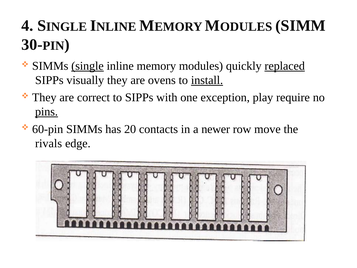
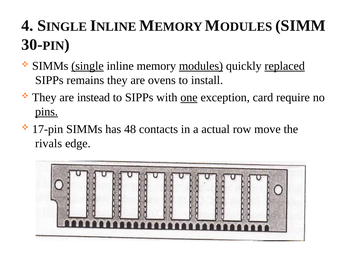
modules underline: none -> present (201, 66)
visually: visually -> remains (85, 80)
install underline: present -> none (207, 80)
correct: correct -> instead (94, 97)
one underline: none -> present (189, 97)
play: play -> card (263, 97)
60-pin: 60-pin -> 17-pin (48, 129)
20: 20 -> 48 (130, 129)
newer: newer -> actual (216, 129)
